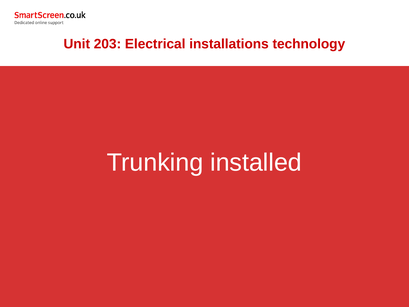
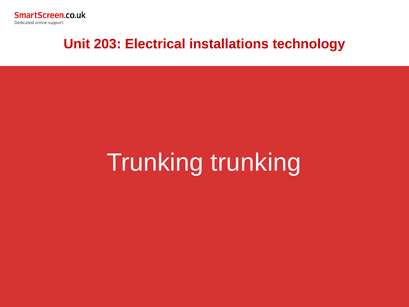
Trunking installed: installed -> trunking (256, 163)
